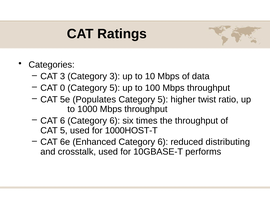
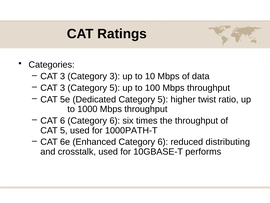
0: 0 -> 3 (63, 88)
Populates: Populates -> Dedicated (94, 99)
1000HOST-T: 1000HOST-T -> 1000PATH-T (131, 130)
